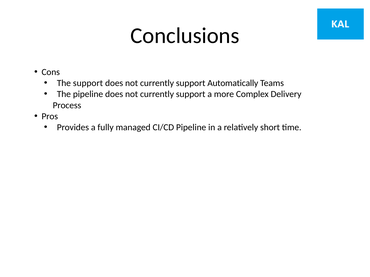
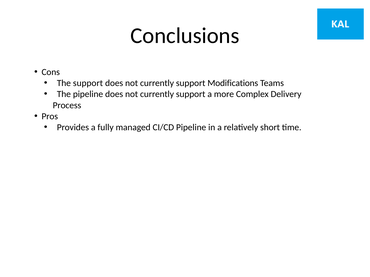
Automatically: Automatically -> Modifications (233, 83)
